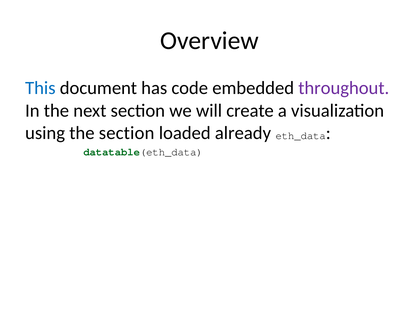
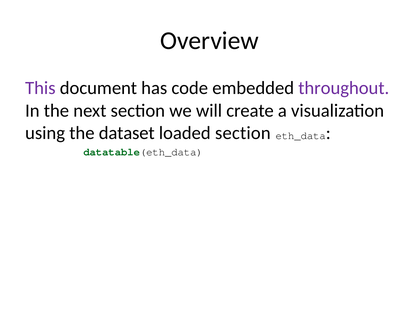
This colour: blue -> purple (40, 88)
the section: section -> dataset (127, 133)
loaded already: already -> section (243, 133)
